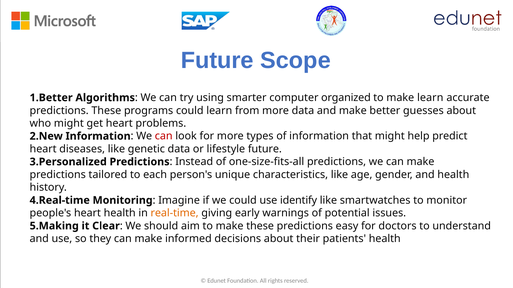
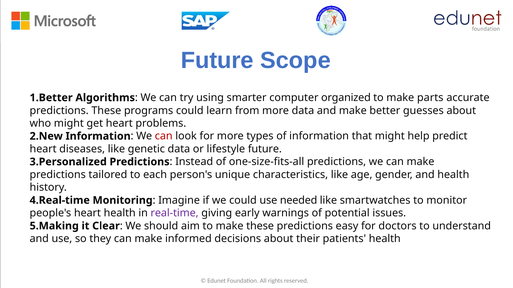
make learn: learn -> parts (430, 98)
identify: identify -> needed (299, 201)
real-time colour: orange -> purple (175, 213)
